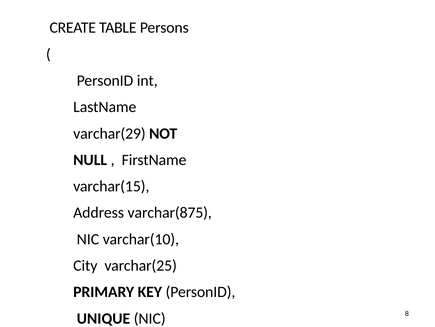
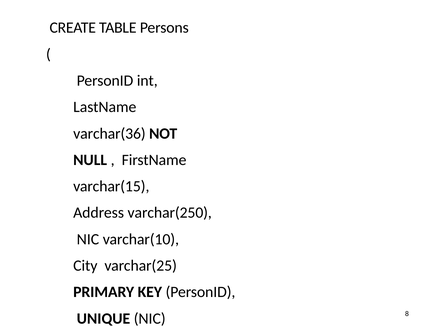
varchar(29: varchar(29 -> varchar(36 (109, 133)
varchar(875: varchar(875 -> varchar(250 (170, 212)
